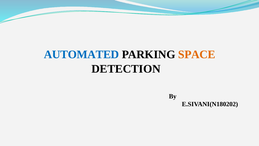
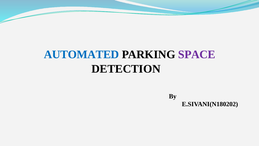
SPACE colour: orange -> purple (197, 54)
